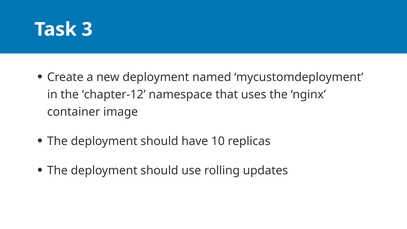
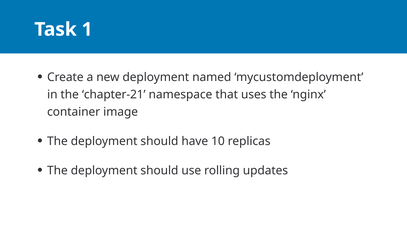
3: 3 -> 1 (87, 29)
chapter-12: chapter-12 -> chapter-21 (114, 95)
